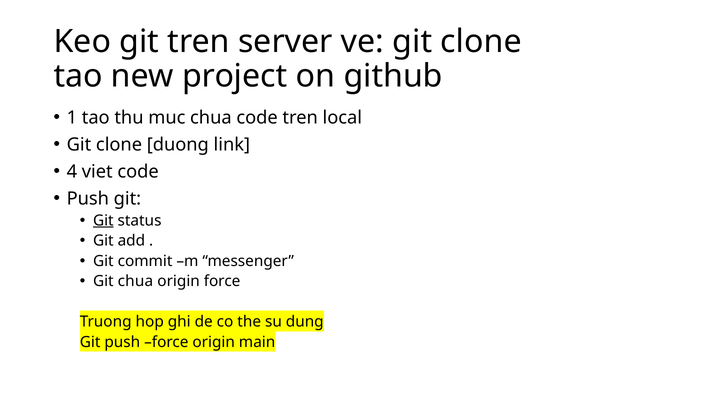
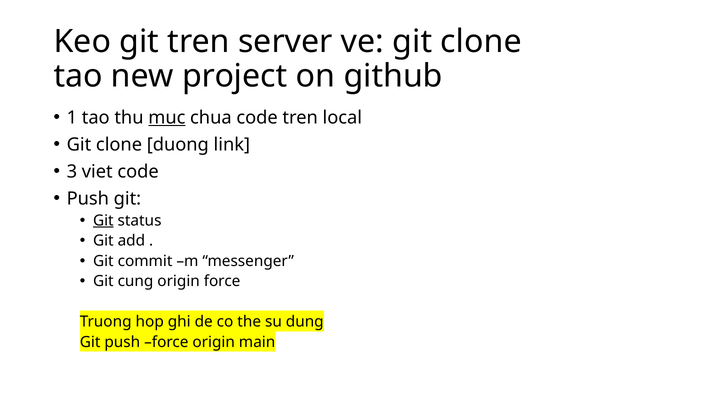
muc underline: none -> present (167, 118)
4: 4 -> 3 (72, 172)
Git chua: chua -> cung (136, 281)
